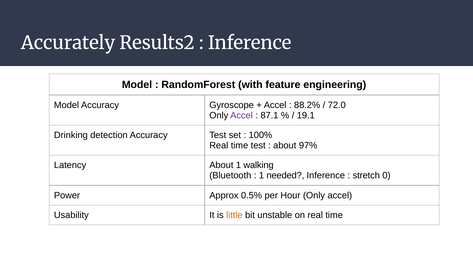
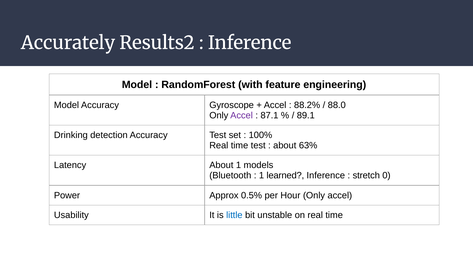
72.0: 72.0 -> 88.0 (337, 105)
19.1: 19.1 -> 89.1 (306, 115)
97%: 97% -> 63% (308, 146)
walking: walking -> models (258, 165)
needed: needed -> learned (285, 176)
little colour: orange -> blue (234, 215)
